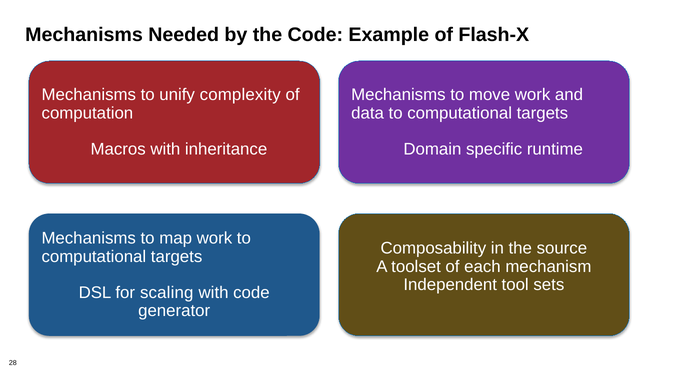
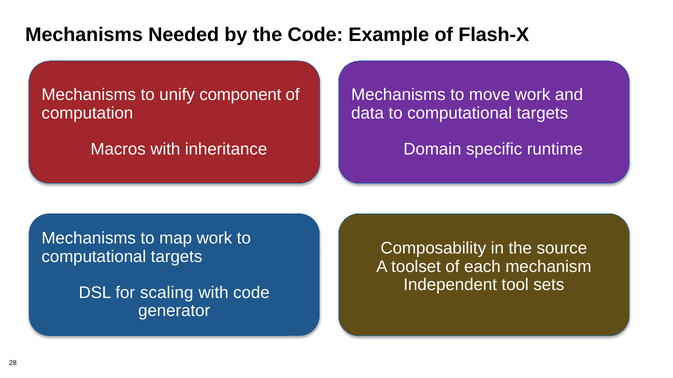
complexity: complexity -> component (240, 95)
